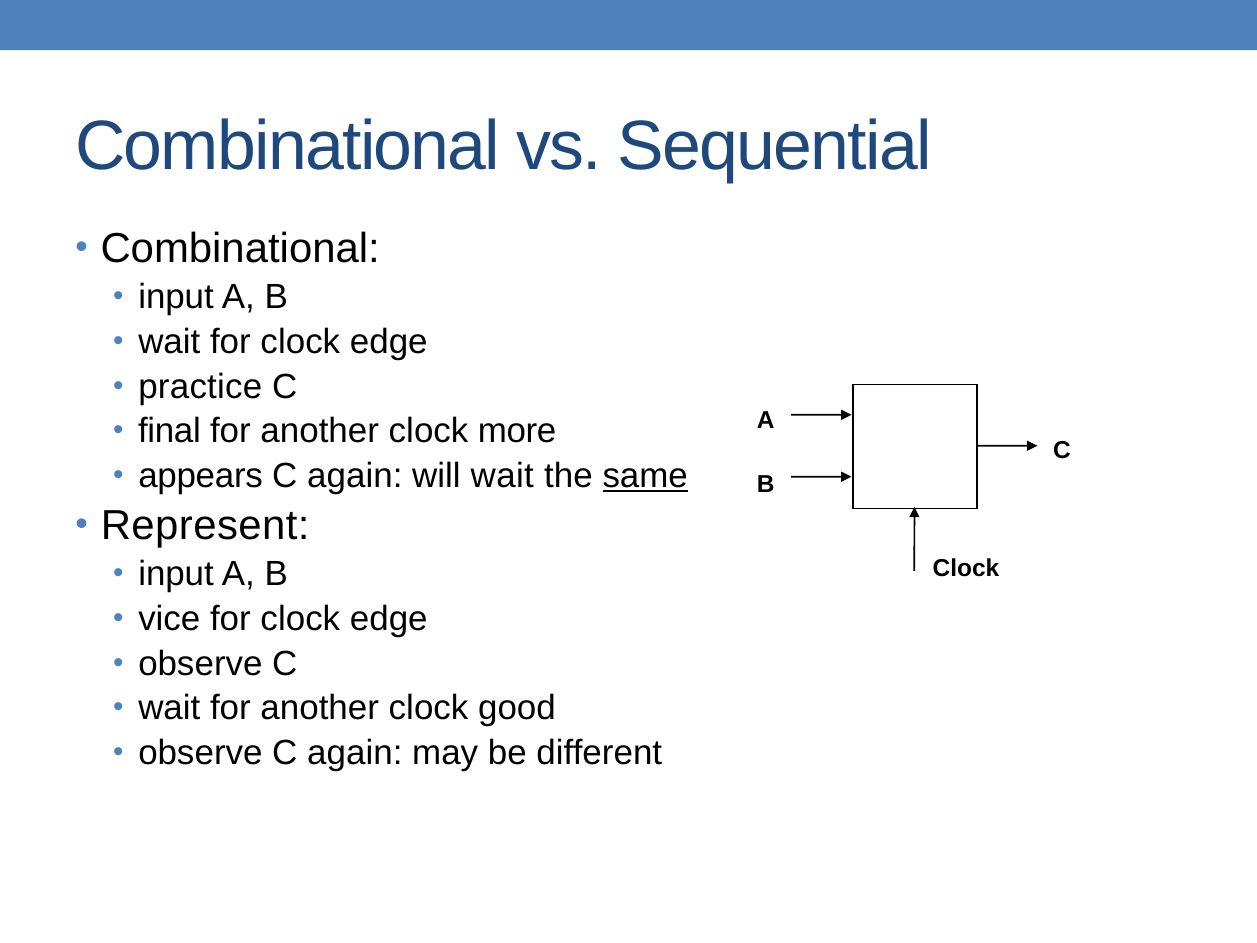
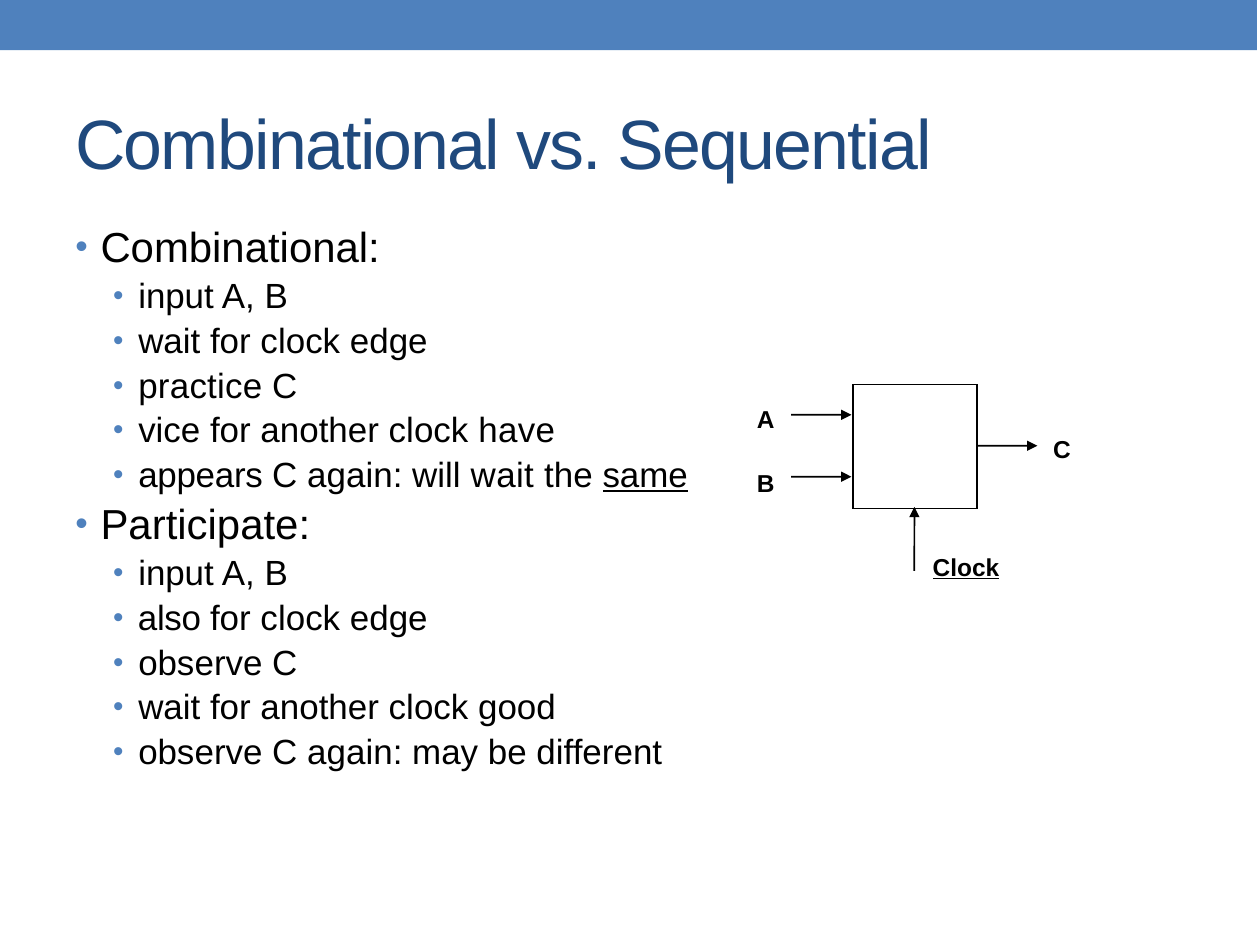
final: final -> vice (169, 431)
more: more -> have (517, 431)
Represent: Represent -> Participate (205, 526)
Clock underline: none -> present (966, 568)
vice: vice -> also (169, 619)
